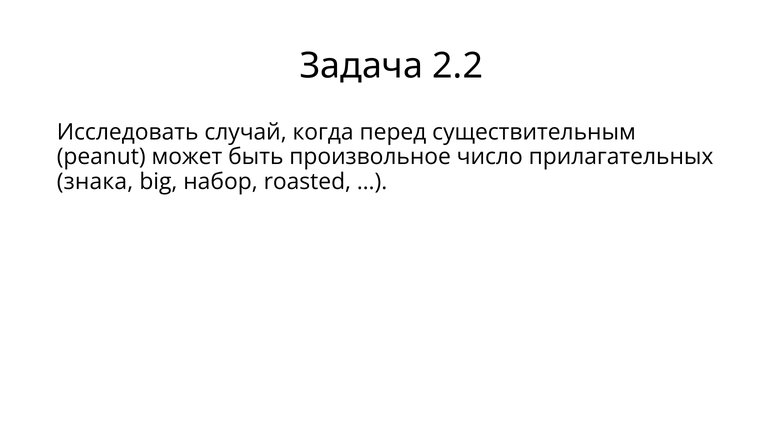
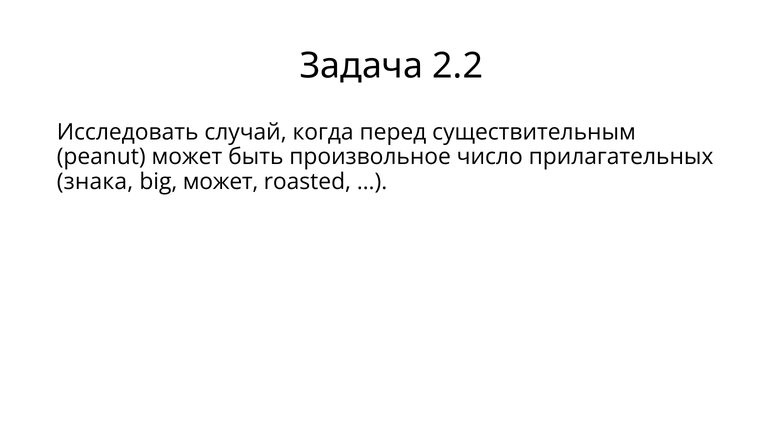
big набор: набор -> может (221, 182)
